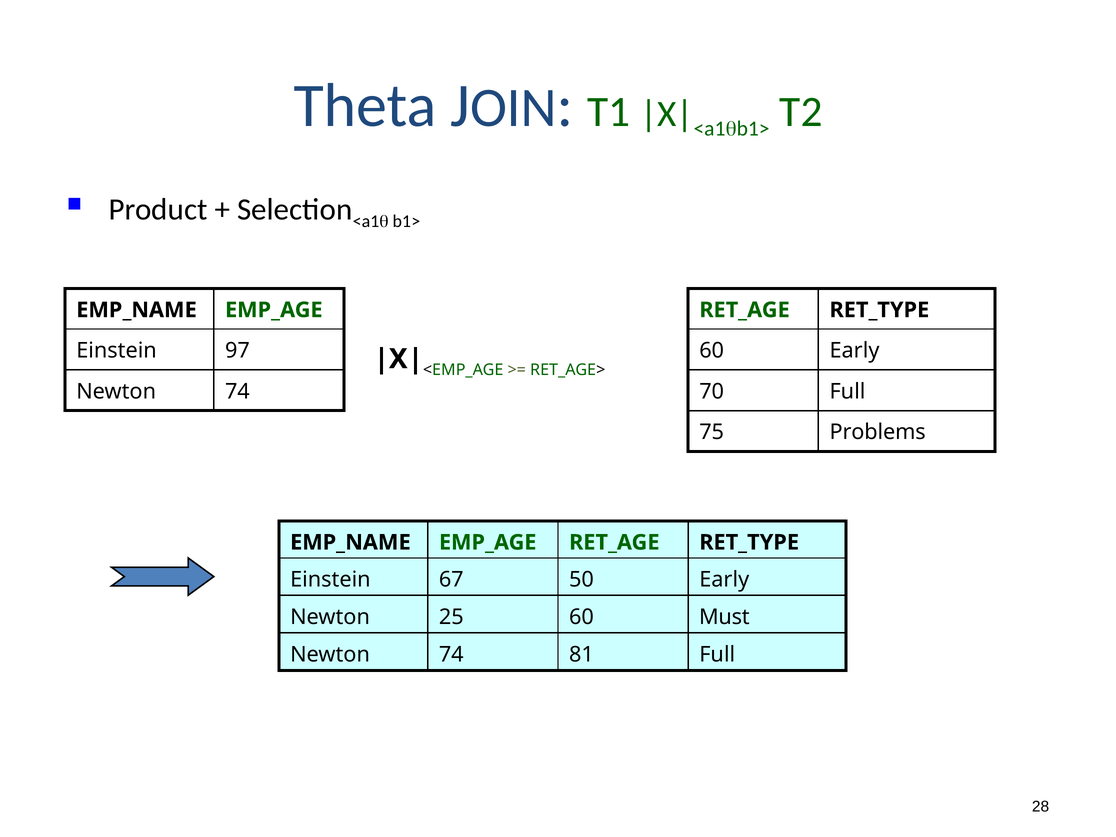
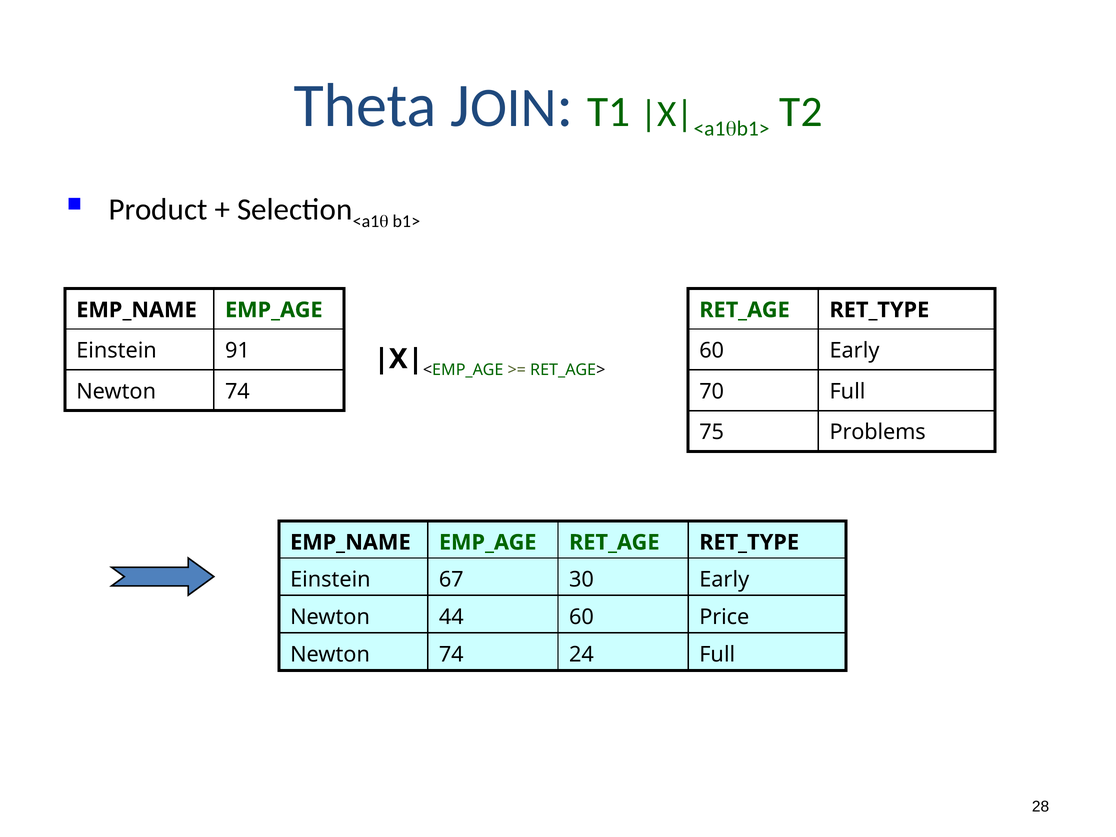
97: 97 -> 91 (237, 351)
50: 50 -> 30 (581, 580)
25: 25 -> 44 (451, 617)
Must: Must -> Price (724, 617)
81: 81 -> 24 (581, 655)
